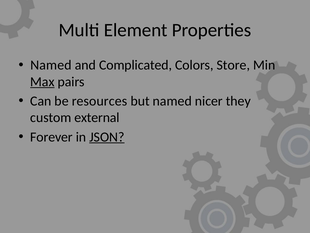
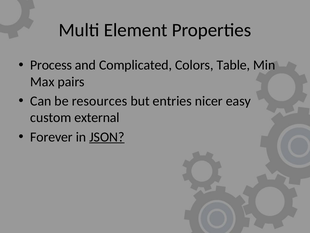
Named: Named -> Process (51, 65)
Store: Store -> Table (233, 65)
Max underline: present -> none (42, 82)
but named: named -> entries (172, 101)
they: they -> easy (238, 101)
